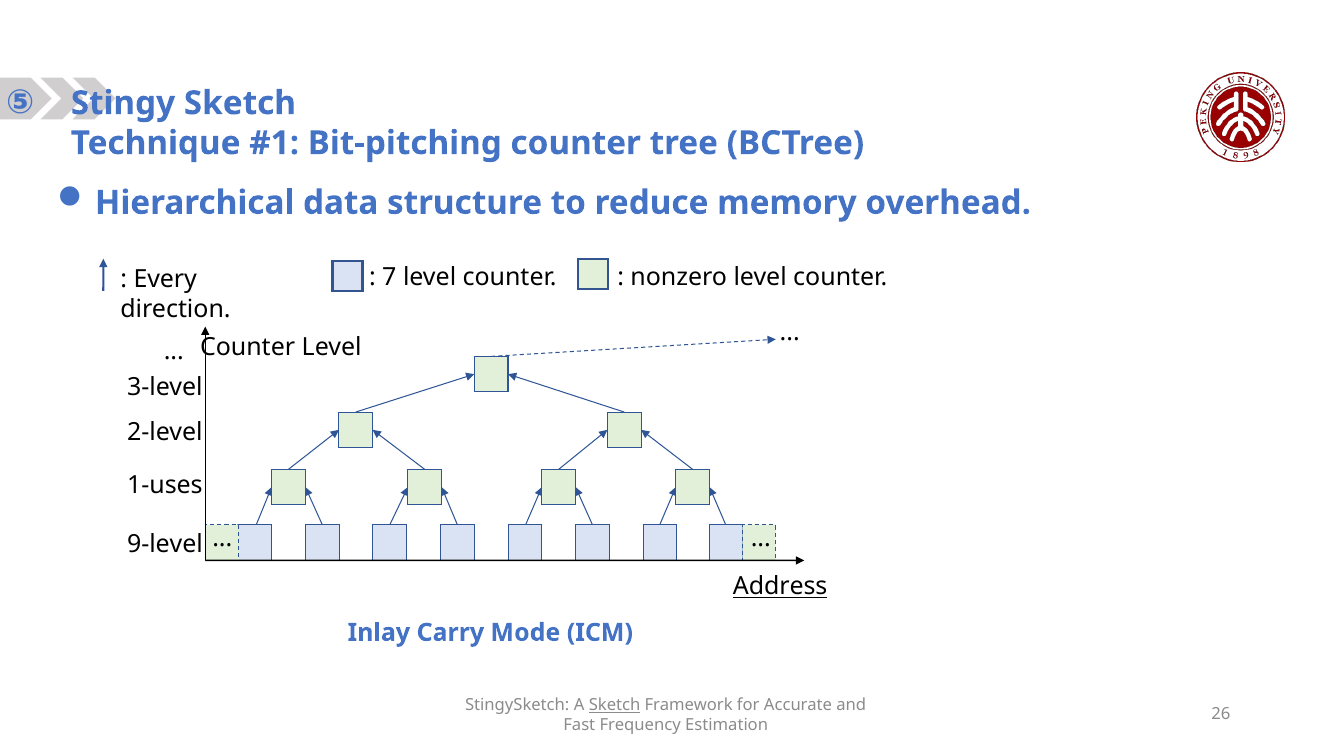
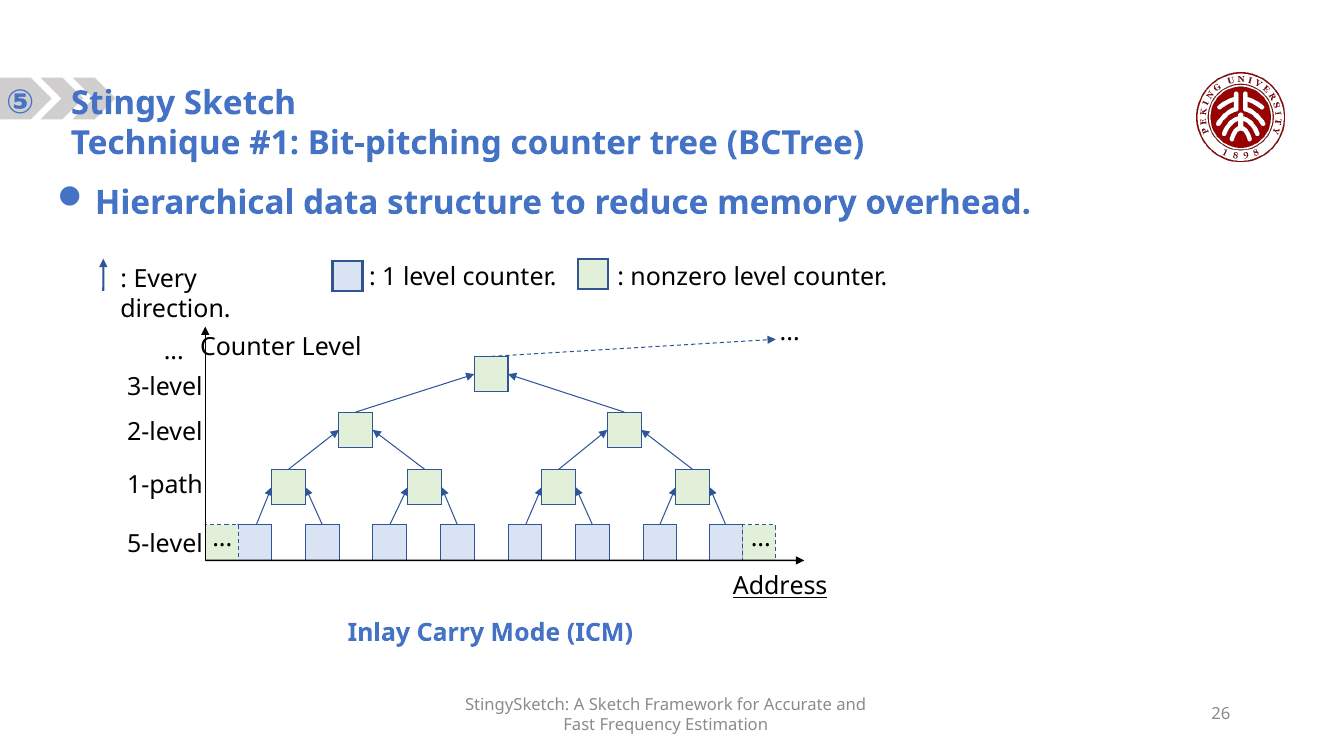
7: 7 -> 1 (389, 277)
1-uses: 1-uses -> 1-path (165, 485)
9-level: 9-level -> 5-level (165, 545)
Sketch underline: present -> none (615, 706)
